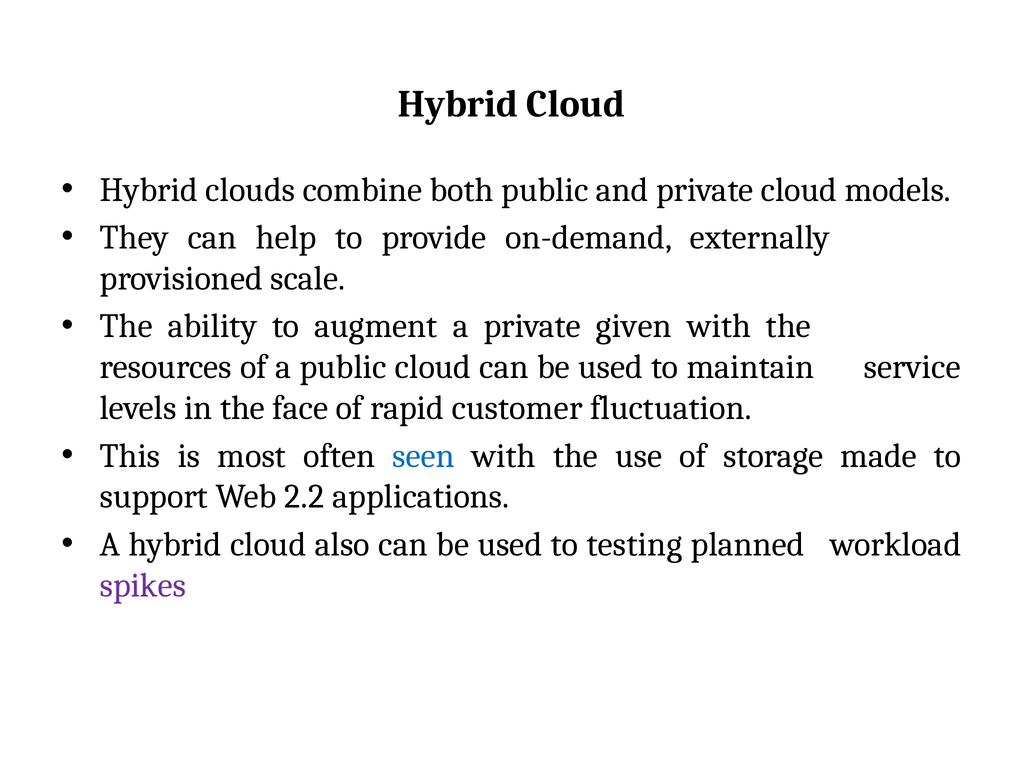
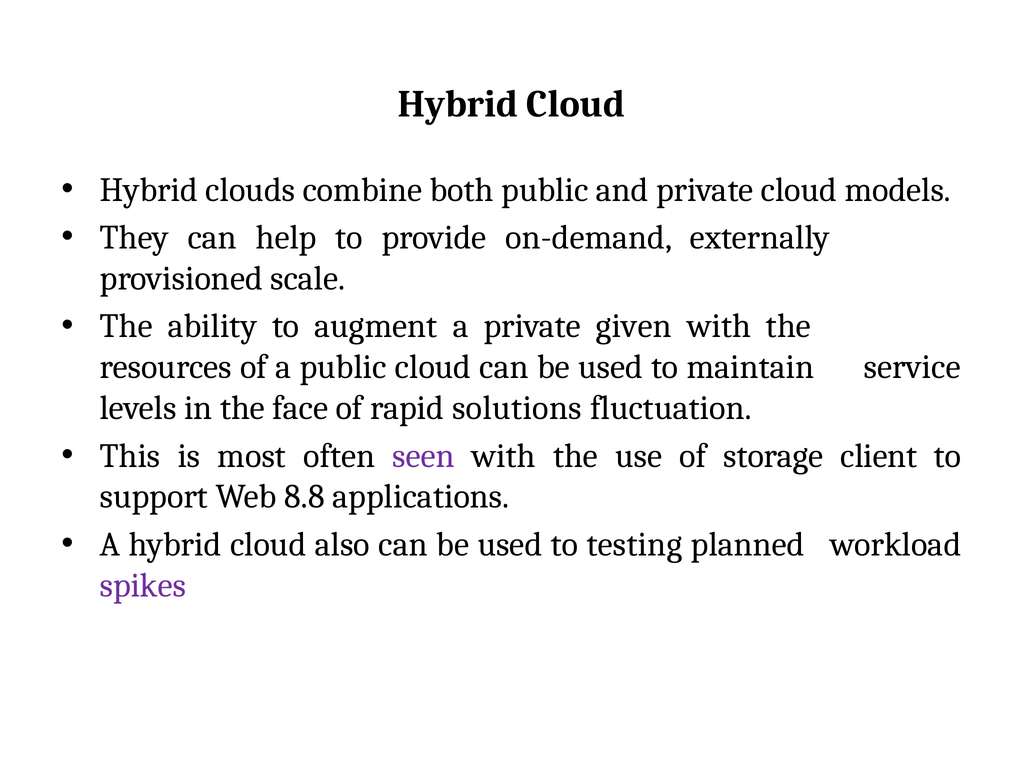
customer: customer -> solutions (517, 408)
seen colour: blue -> purple (424, 456)
made: made -> client (879, 456)
2.2: 2.2 -> 8.8 (304, 497)
